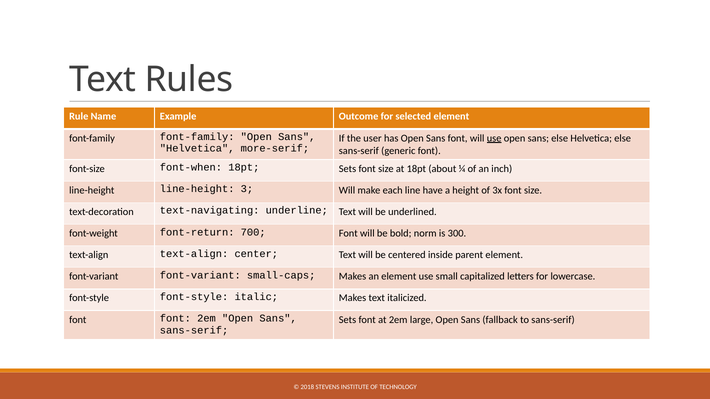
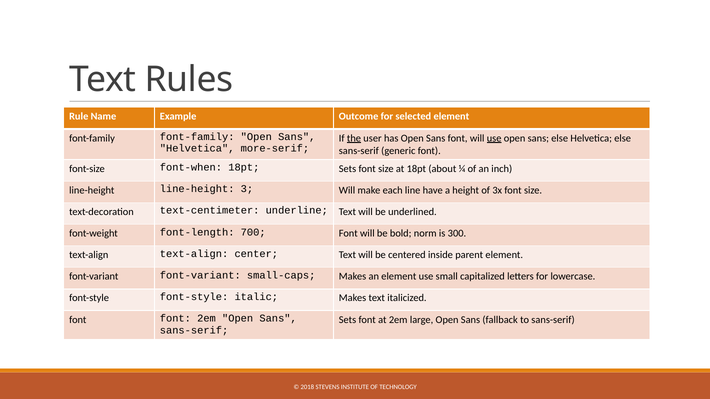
the underline: none -> present (354, 138)
text-navigating: text-navigating -> text-centimeter (210, 211)
font-return: font-return -> font-length (197, 232)
